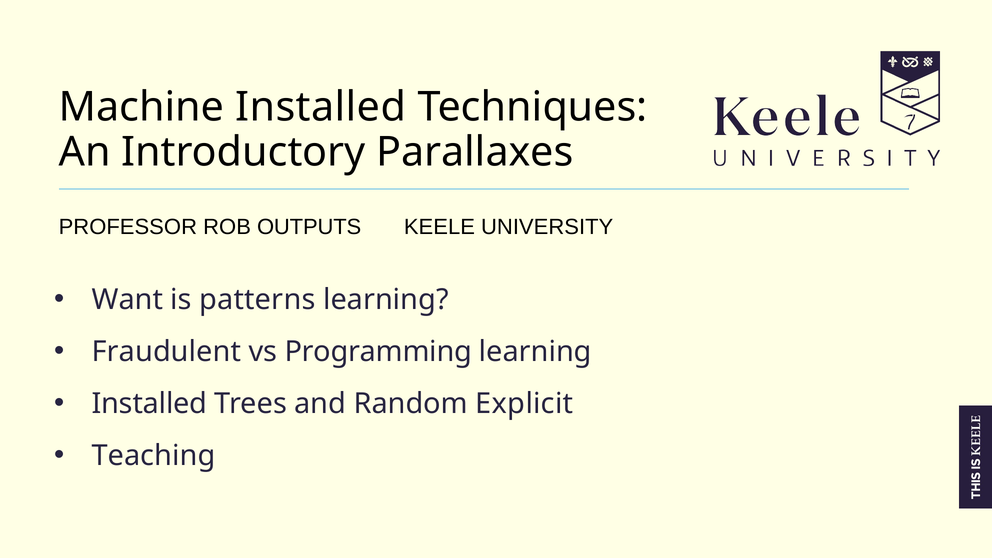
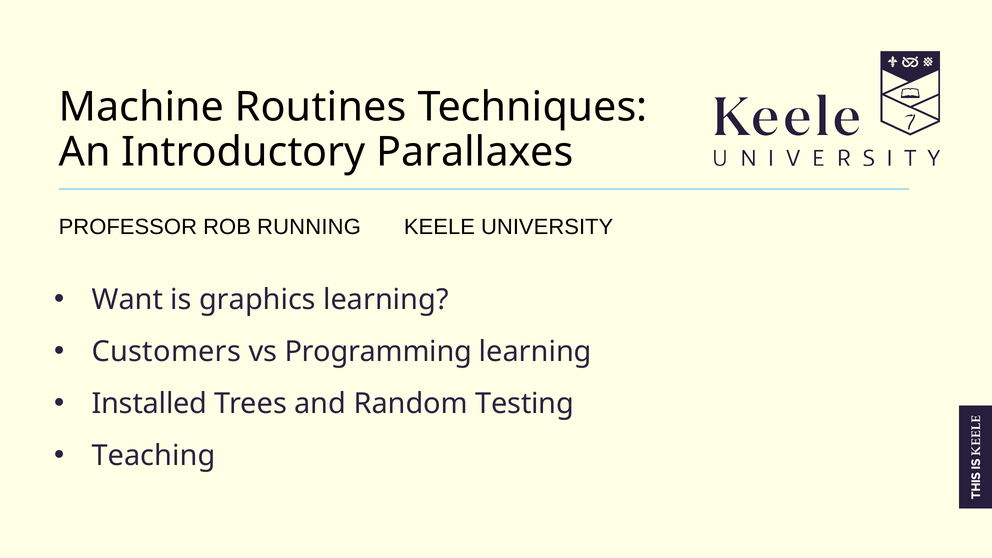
Machine Installed: Installed -> Routines (321, 107)
OUTPUTS: OUTPUTS -> RUNNING (309, 227)
patterns: patterns -> graphics (257, 300)
Fraudulent: Fraudulent -> Customers (166, 352)
Explicit: Explicit -> Testing (525, 404)
